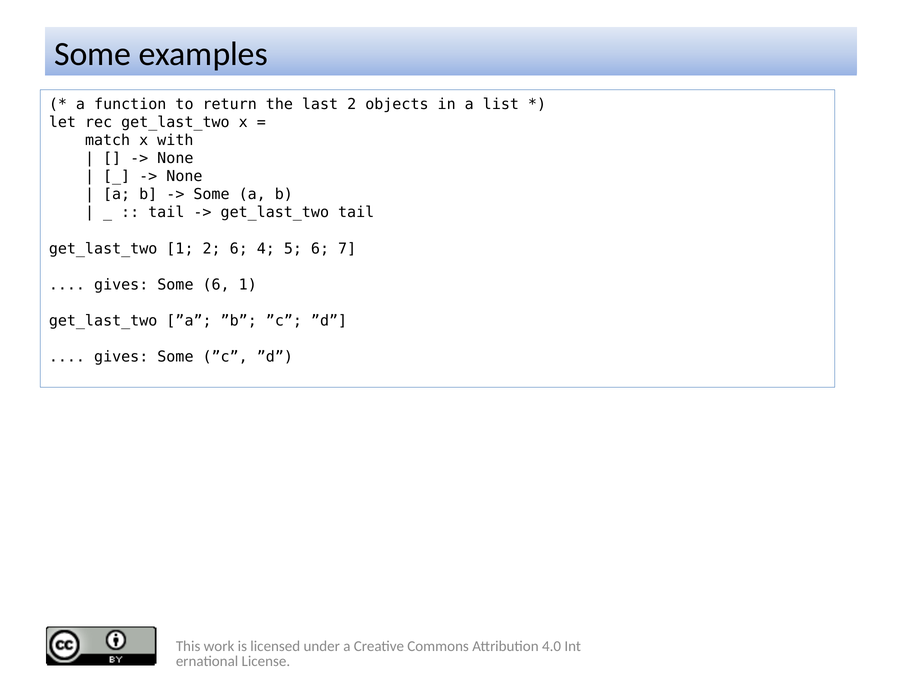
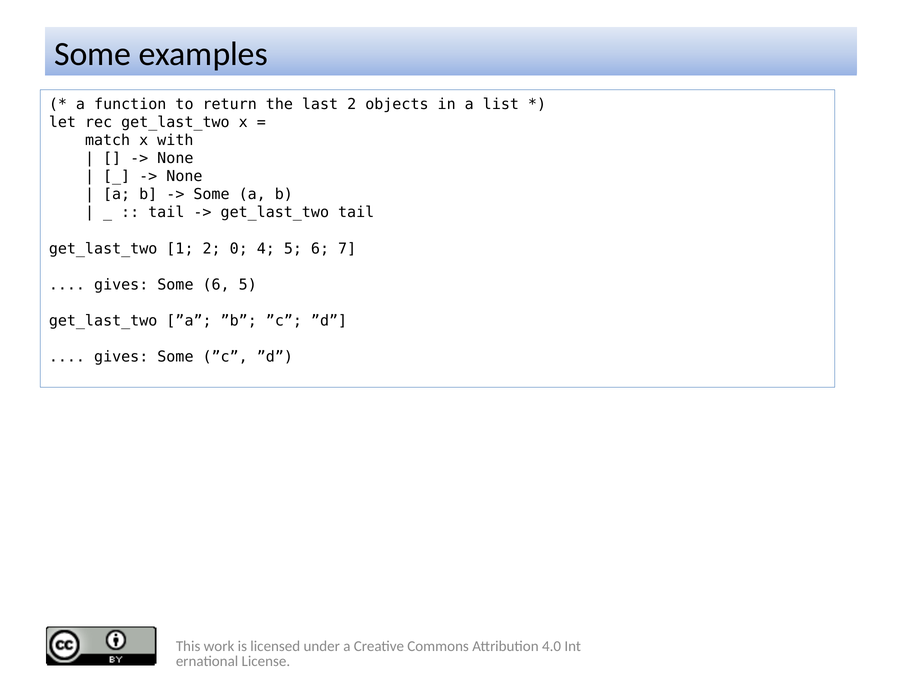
2 6: 6 -> 0 (239, 248)
6 1: 1 -> 5 (248, 284)
